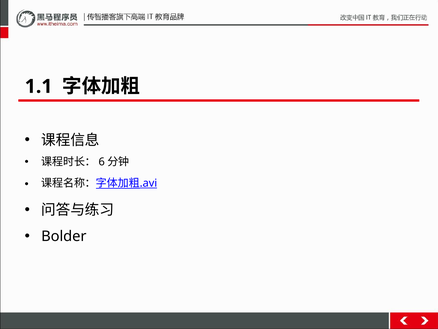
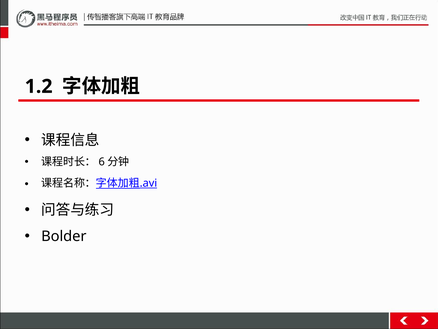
1.1: 1.1 -> 1.2 (39, 86)
